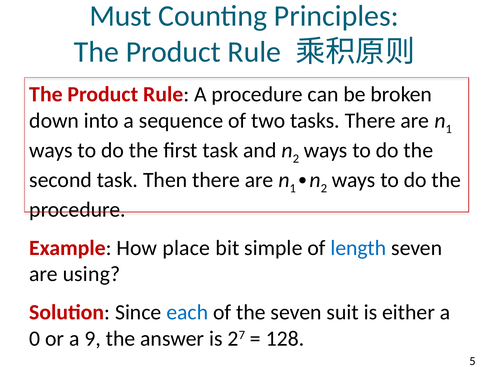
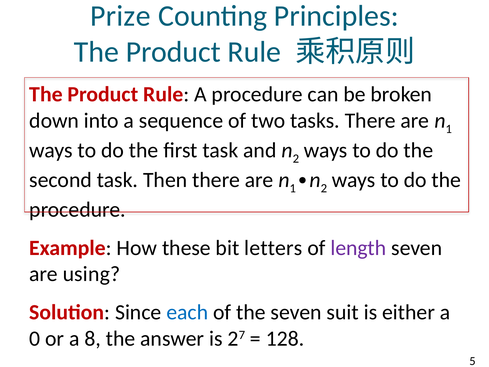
Must: Must -> Prize (120, 16)
place: place -> these (186, 248)
simple: simple -> letters (273, 248)
length colour: blue -> purple (358, 248)
9: 9 -> 8 (93, 338)
